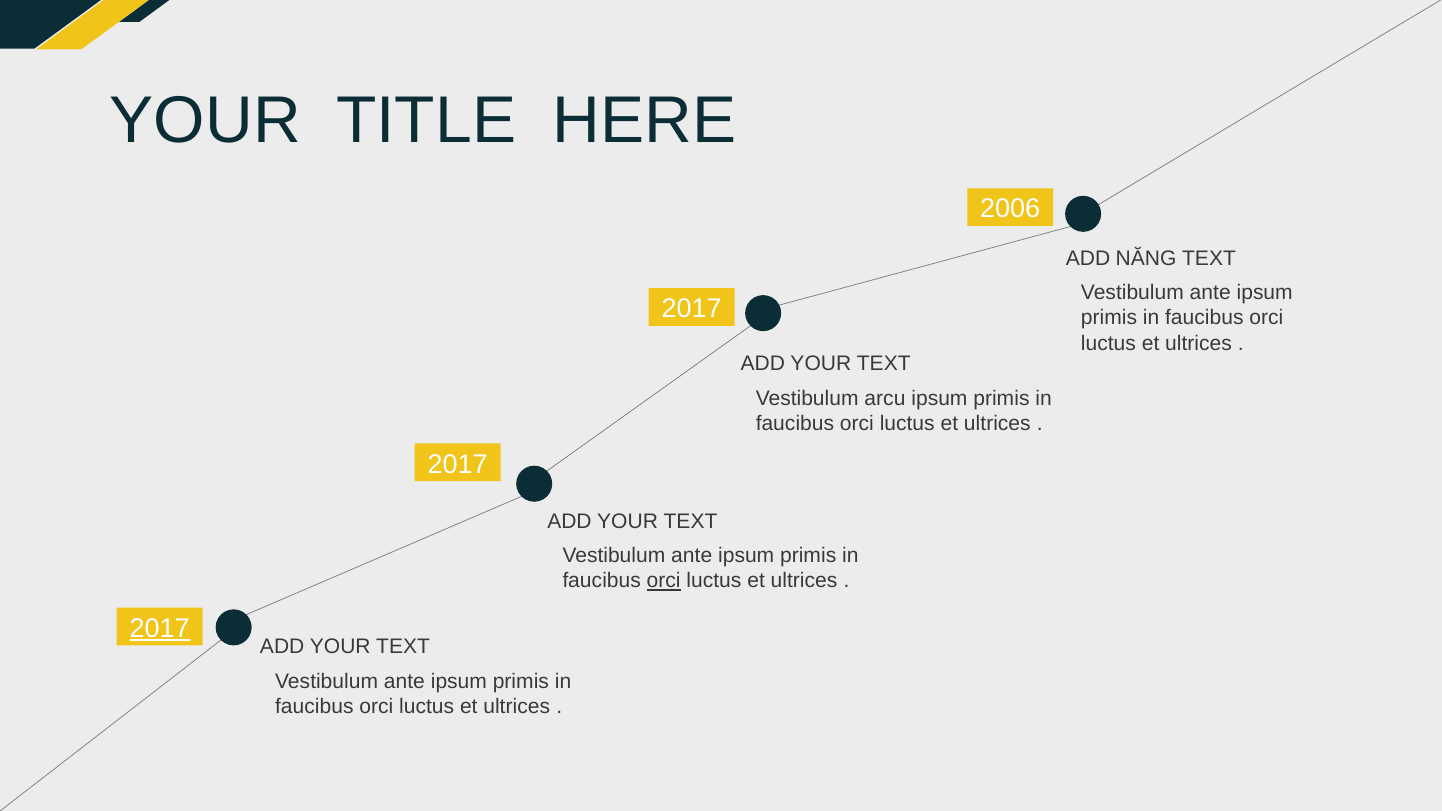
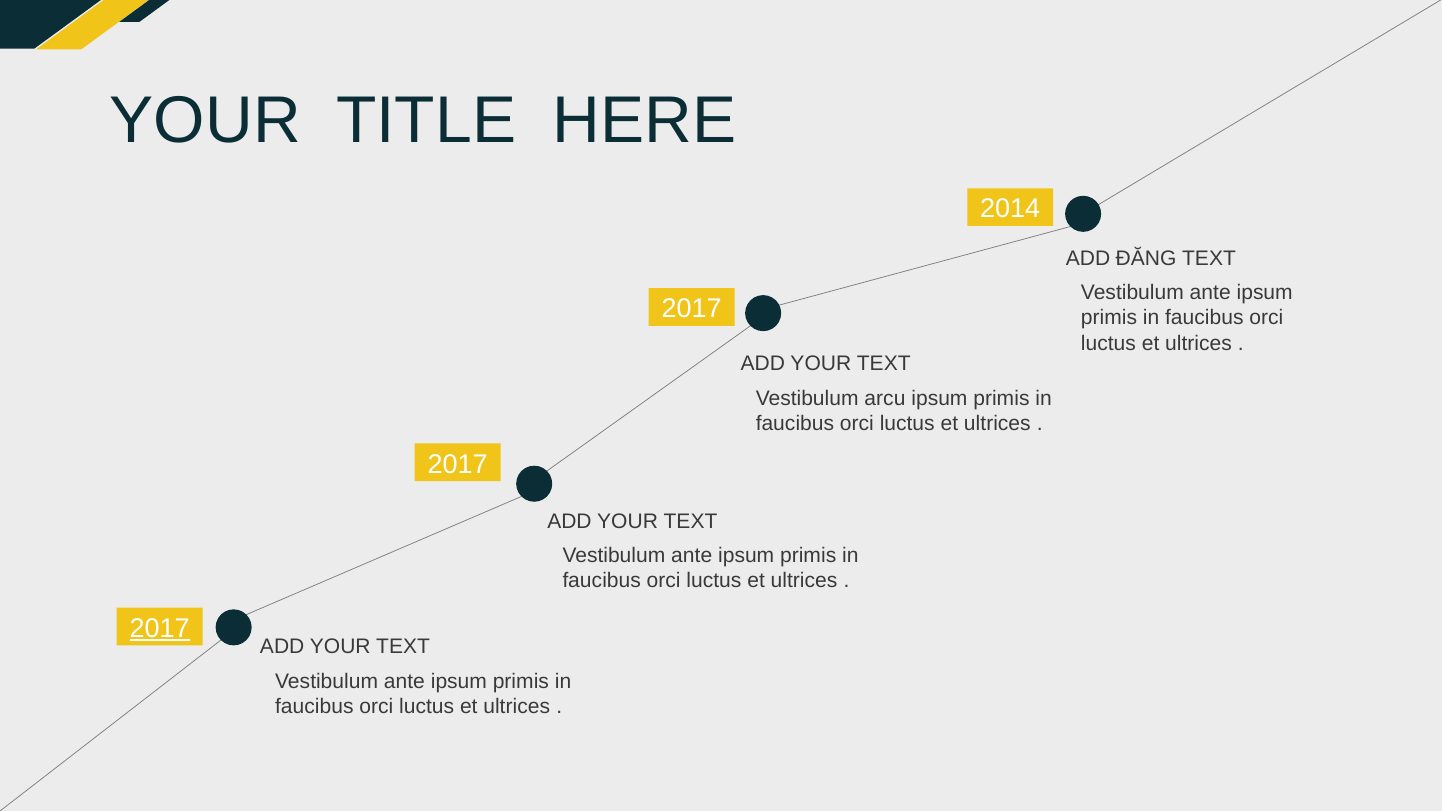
2006: 2006 -> 2014 (1010, 209)
NĂNG: NĂNG -> ĐĂNG (1146, 258)
orci underline: present -> none (664, 581)
